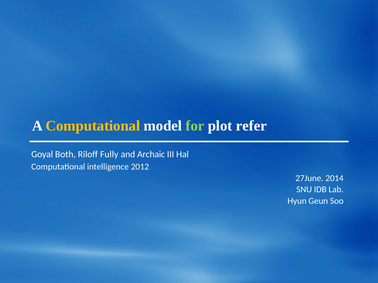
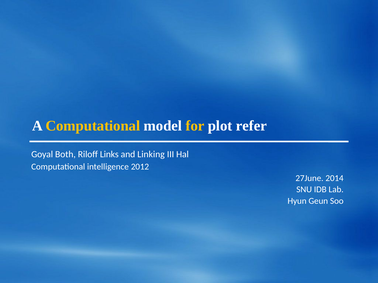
for colour: light green -> yellow (195, 126)
Fully: Fully -> Links (109, 155)
Archaic: Archaic -> Linking (151, 155)
